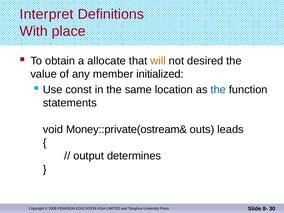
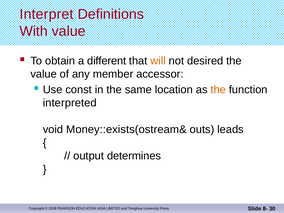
With place: place -> value (69, 31)
allocate: allocate -> different (107, 61)
initialized: initialized -> accessor (160, 74)
the colour: blue -> orange (218, 90)
statements: statements -> interpreted (70, 103)
Money::private(ostream&: Money::private(ostream& -> Money::exists(ostream& (126, 129)
